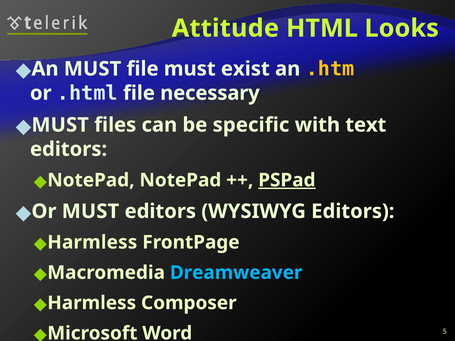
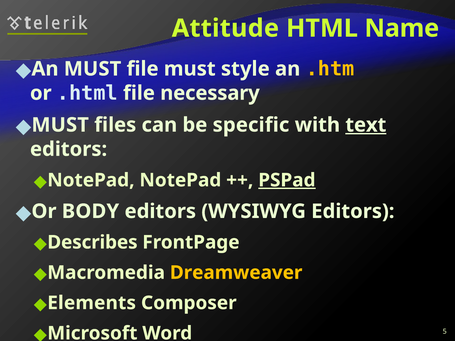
Looks: Looks -> Name (402, 28)
exist: exist -> style (245, 69)
text underline: none -> present (366, 125)
Or MUST: MUST -> BODY (90, 211)
Harmless: Harmless -> Describes (92, 242)
Dreamweaver colour: light blue -> yellow (236, 273)
Harmless: Harmless -> Elements (92, 303)
